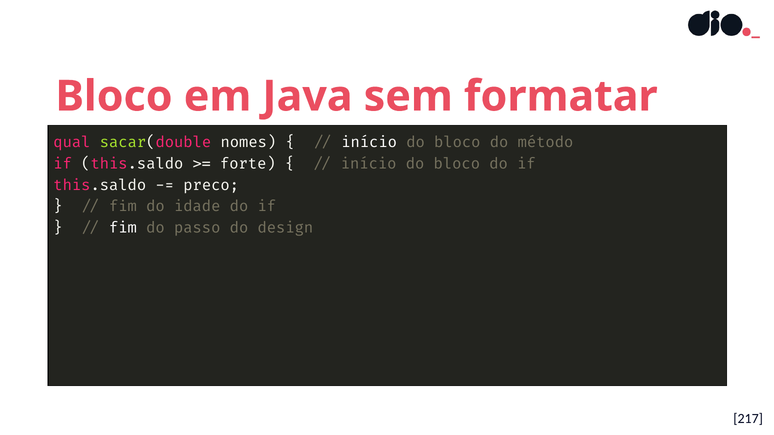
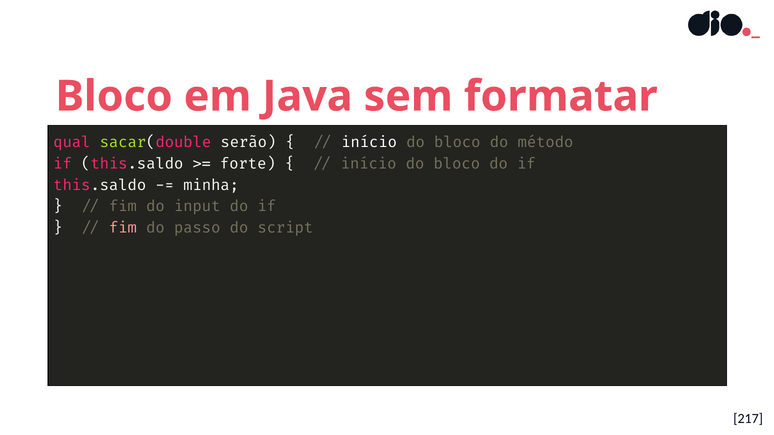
nomes: nomes -> serão (248, 142)
preco: preco -> minha (211, 185)
idade: idade -> input (197, 207)
fim colour: white -> pink (123, 228)
design: design -> script (285, 228)
